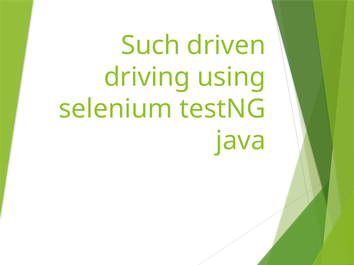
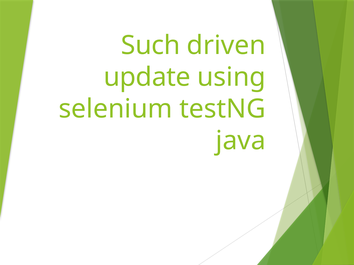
driving: driving -> update (147, 77)
